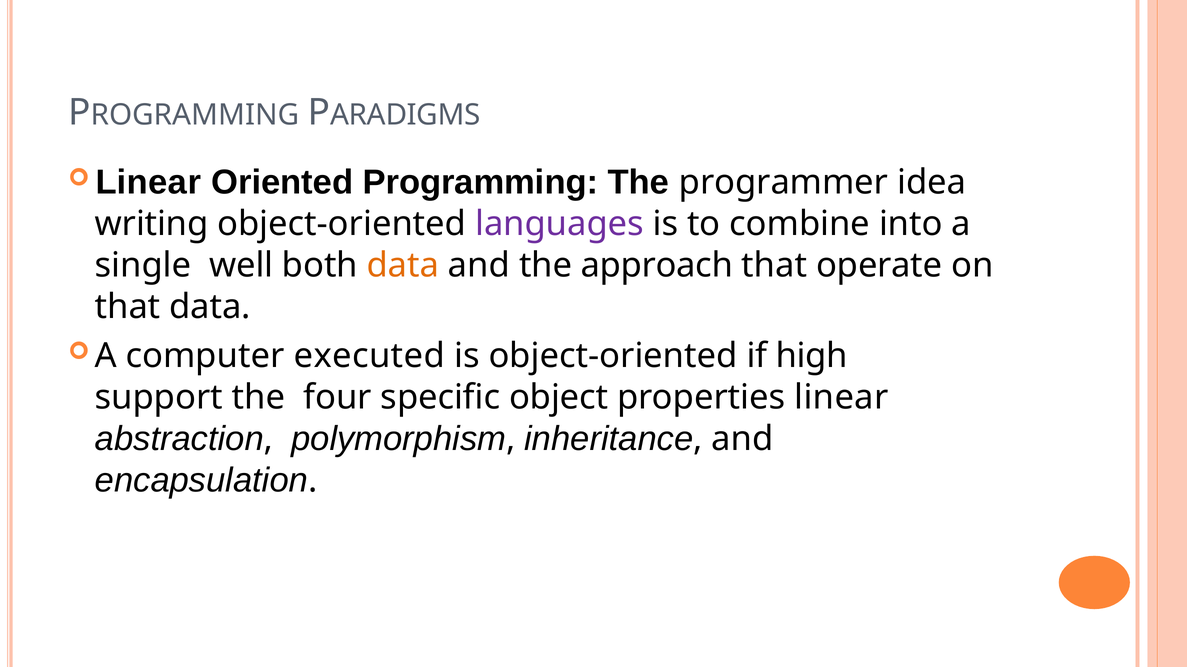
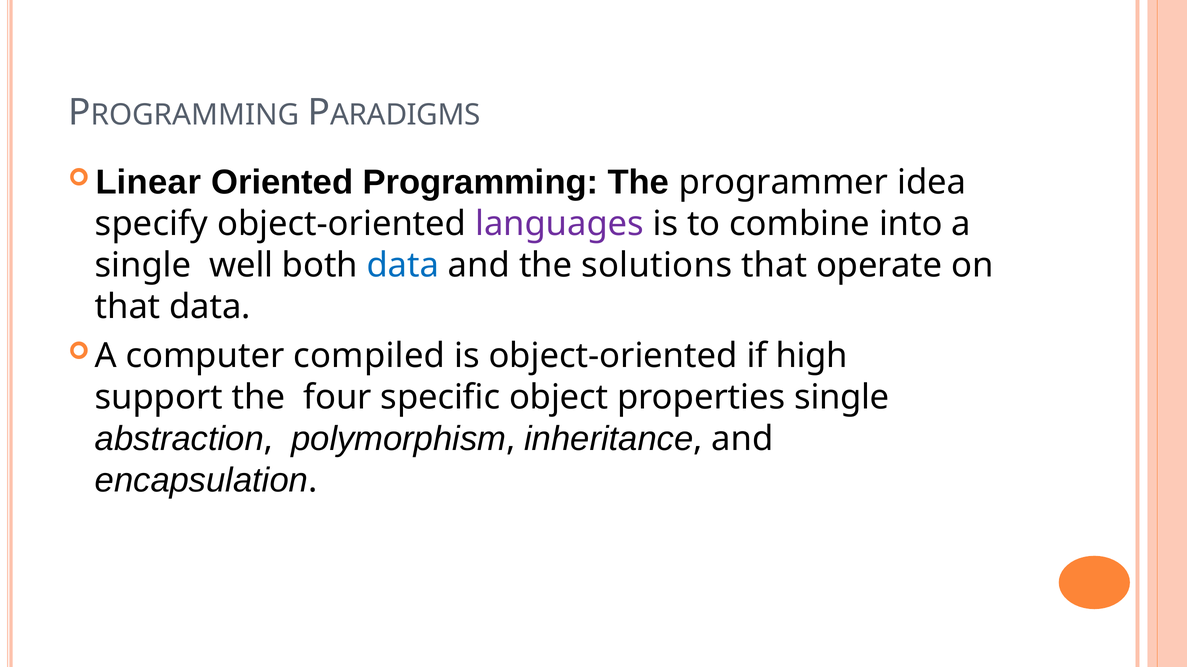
writing: writing -> specify (151, 224)
data colour: orange -> blue (403, 266)
approach: approach -> solutions (657, 266)
executed: executed -> compiled (369, 356)
properties linear: linear -> single (842, 398)
